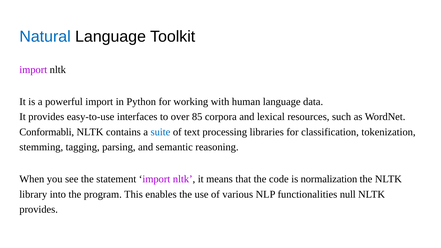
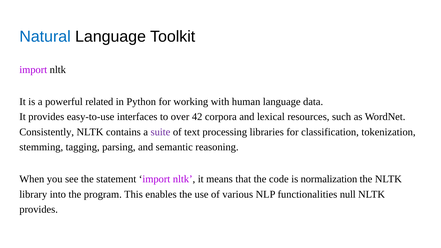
powerful import: import -> related (99, 102)
85: 85 -> 42 (197, 117)
Conformabli: Conformabli -> Consistently (47, 132)
suite colour: blue -> purple (160, 132)
